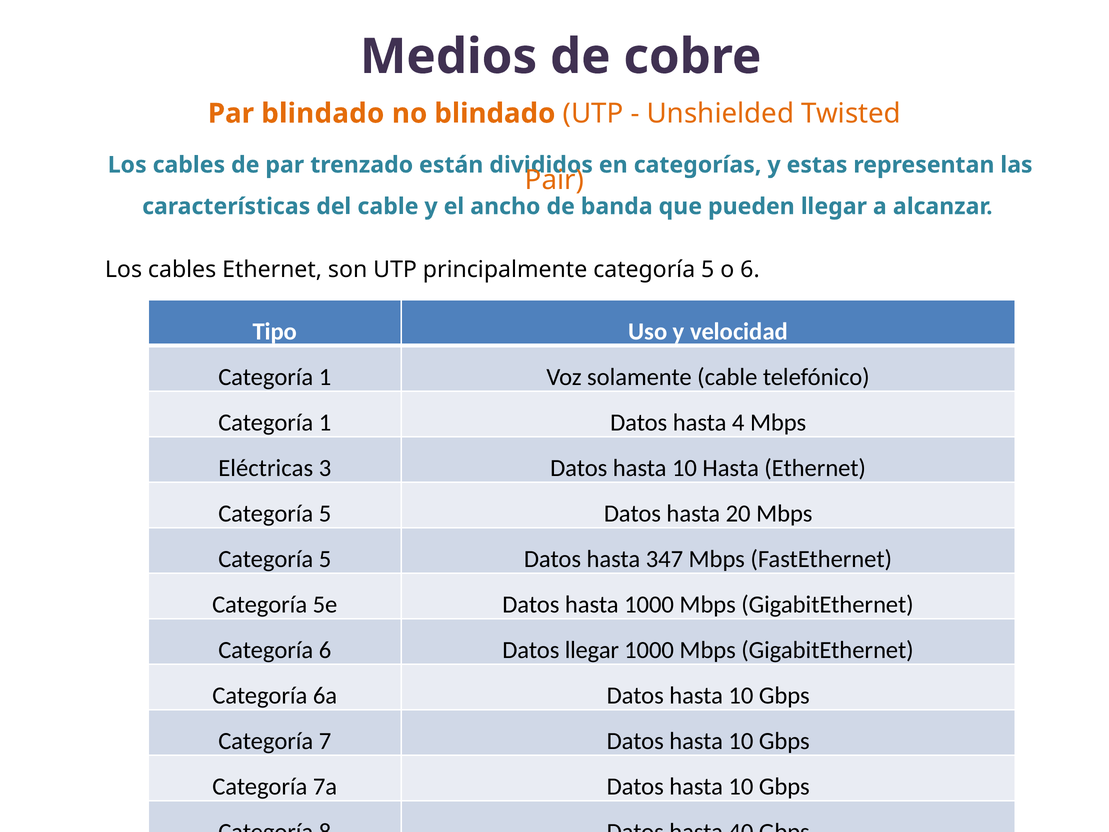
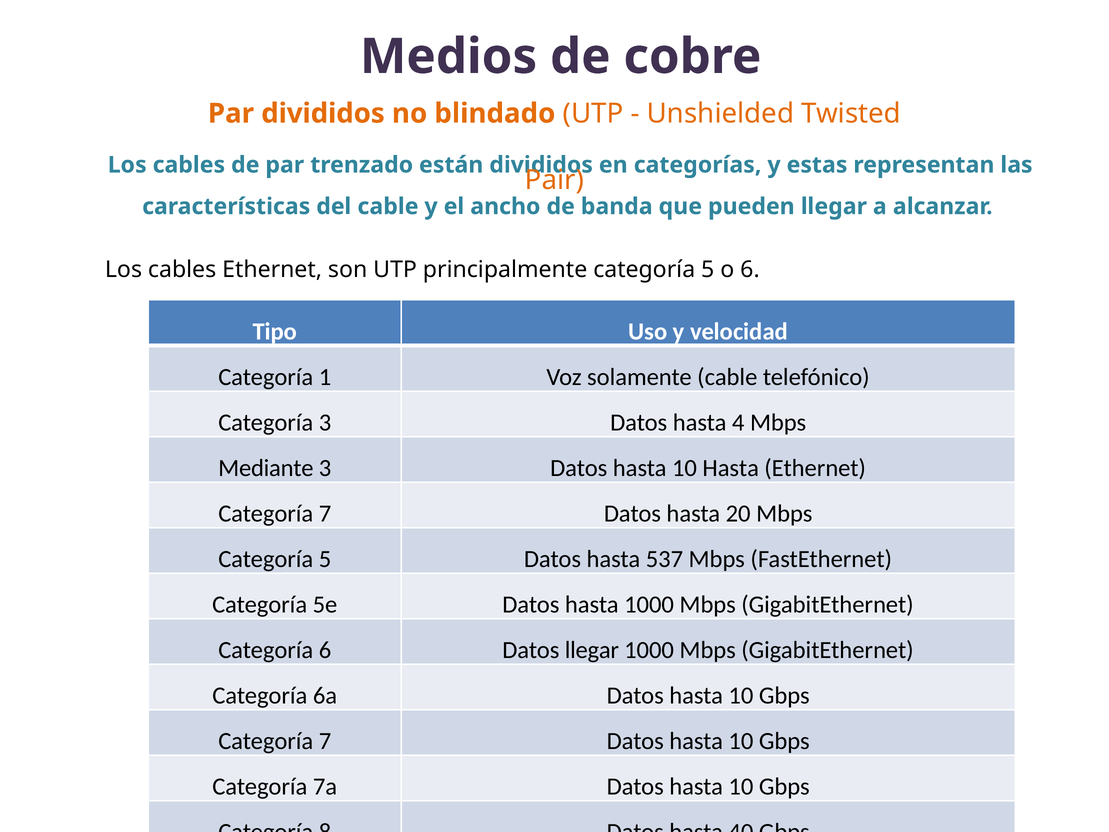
Par blindado: blindado -> divididos (323, 113)
1: 1 -> 3 (325, 423)
Eléctricas: Eléctricas -> Mediante (266, 468)
5: 5 -> 7 (325, 513)
347: 347 -> 537 (664, 559)
